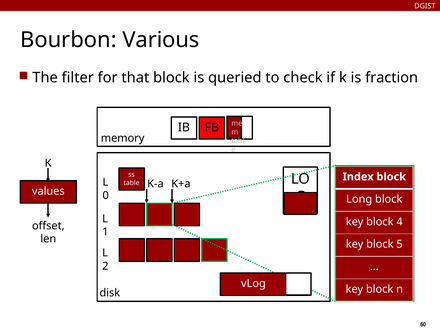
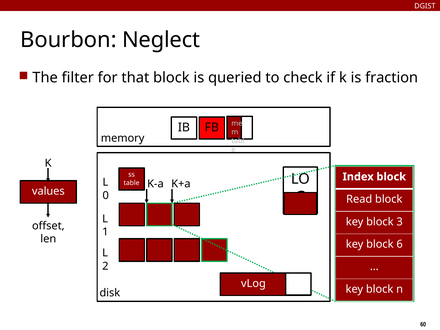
Various: Various -> Neglect (161, 40)
Long: Long -> Read (359, 199)
4: 4 -> 3 (400, 222)
5: 5 -> 6 (400, 244)
